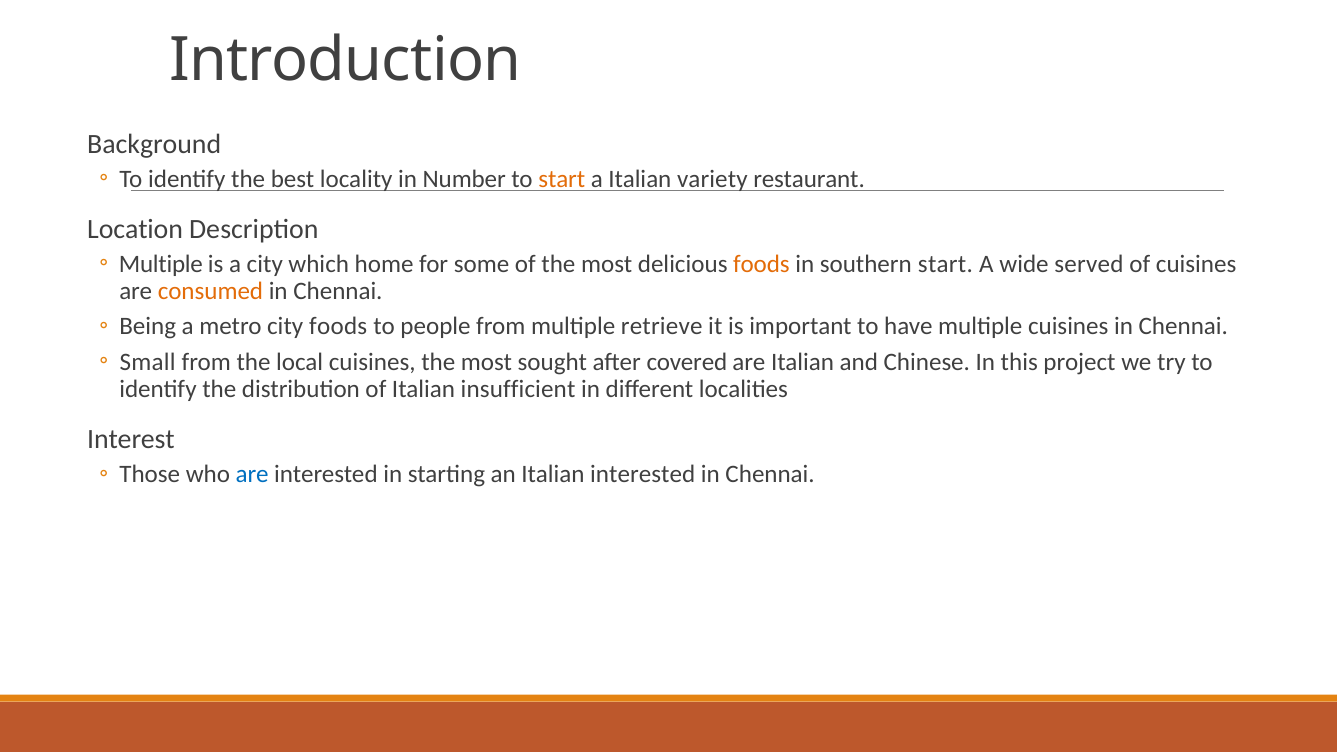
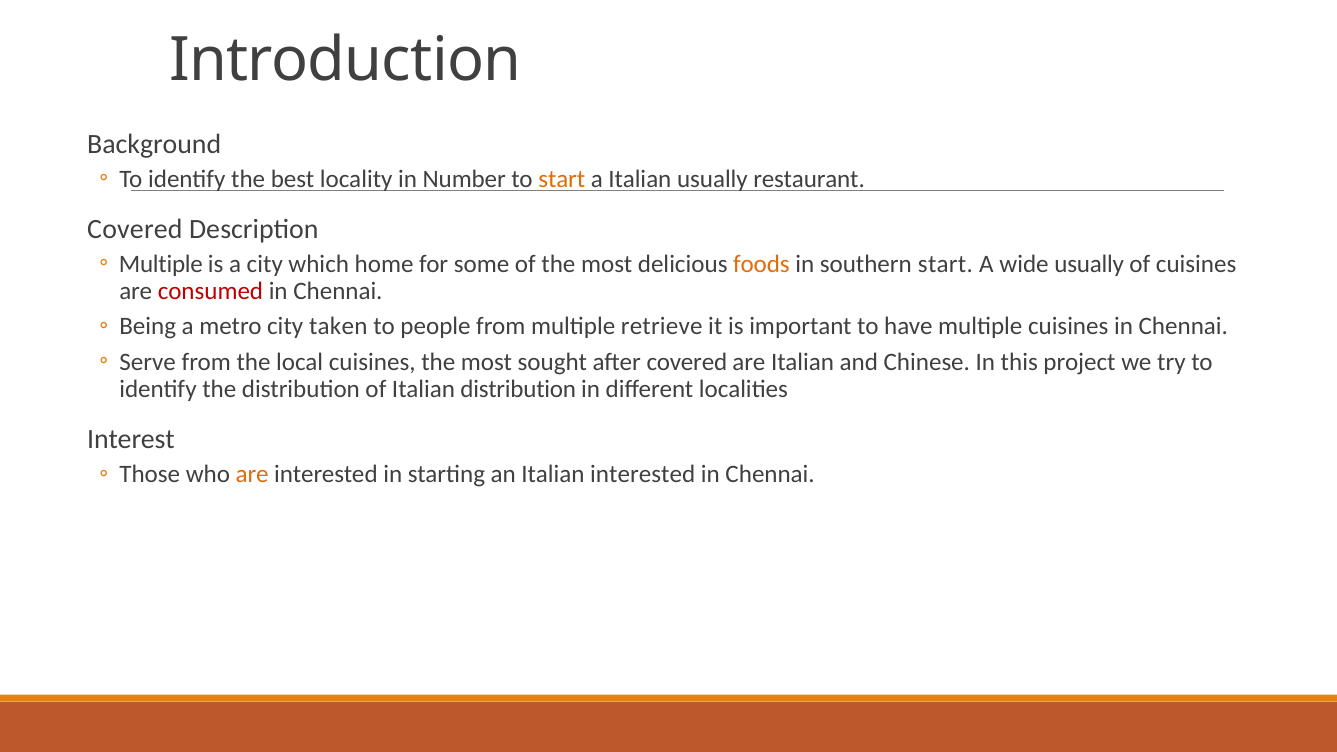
Italian variety: variety -> usually (712, 179)
Location: Location -> Covered (135, 230)
wide served: served -> usually (1089, 264)
consumed colour: orange -> red (210, 291)
city foods: foods -> taken (338, 326)
Small: Small -> Serve (148, 362)
Italian insufficient: insufficient -> distribution (518, 389)
are colour: blue -> orange (252, 474)
